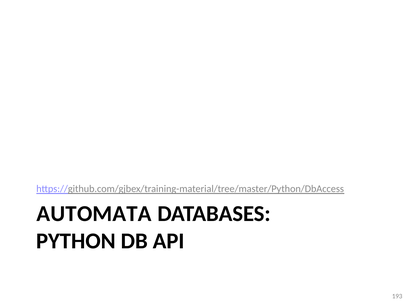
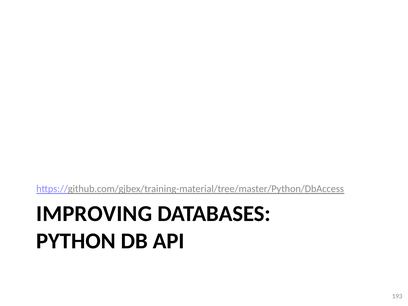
AUTOMATA: AUTOMATA -> IMPROVING (94, 214)
